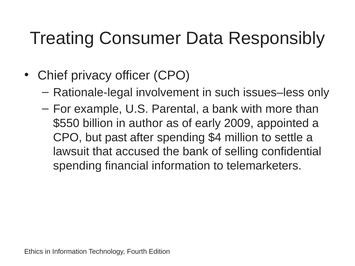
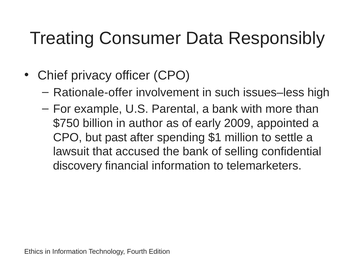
Rationale-legal: Rationale-legal -> Rationale-offer (93, 93)
only: only -> high (318, 93)
$550: $550 -> $750 (66, 123)
$4: $4 -> $1 (215, 137)
spending: spending -> discovery (77, 166)
